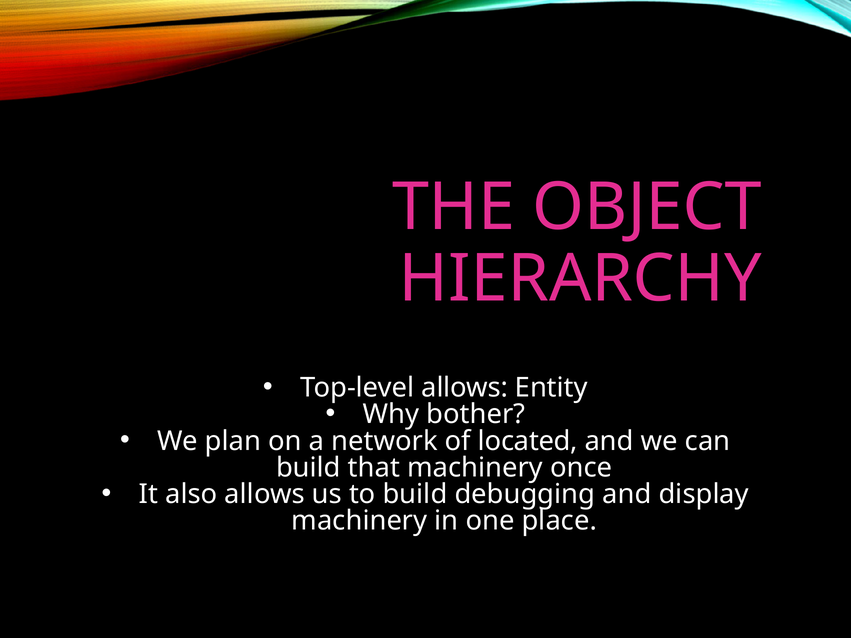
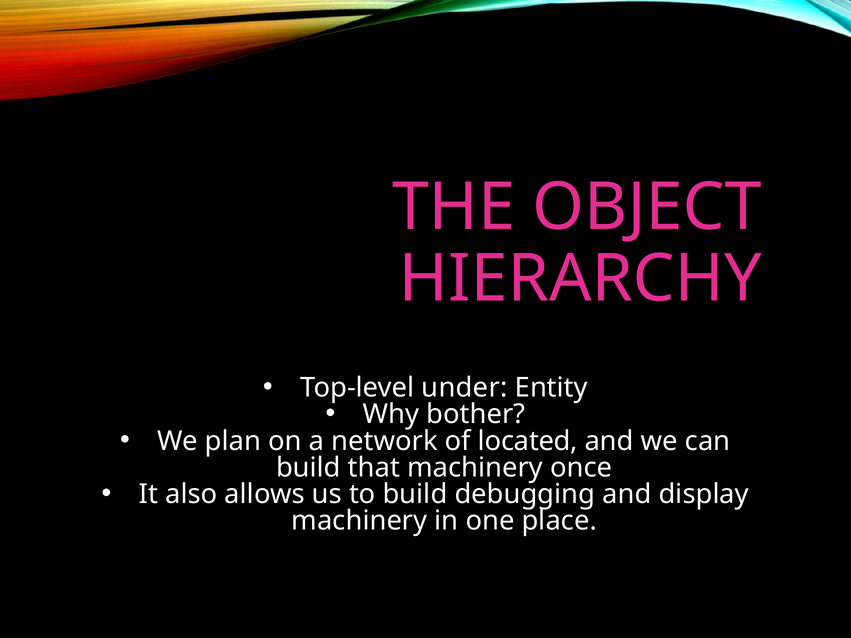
Top-level allows: allows -> under (464, 388)
